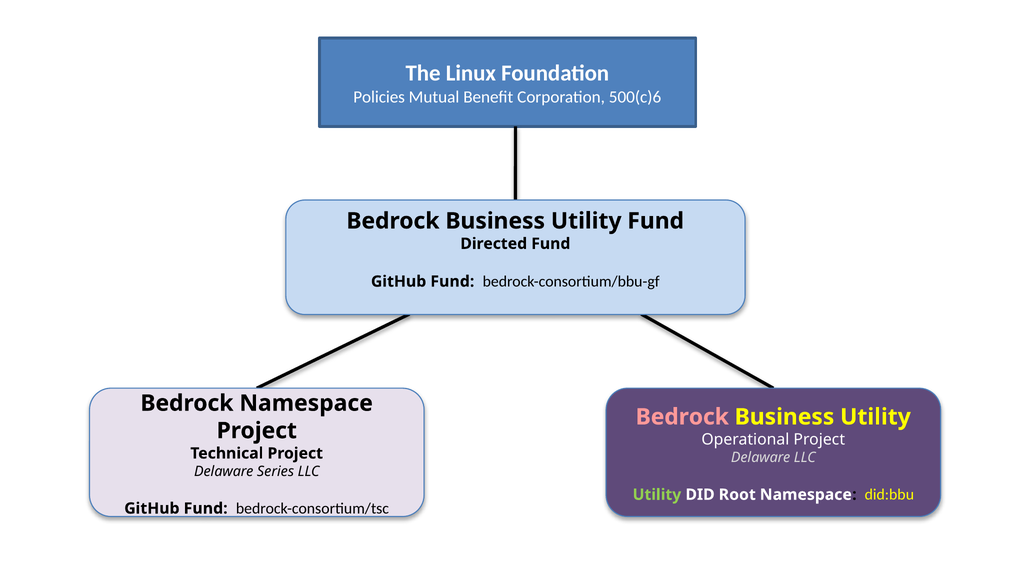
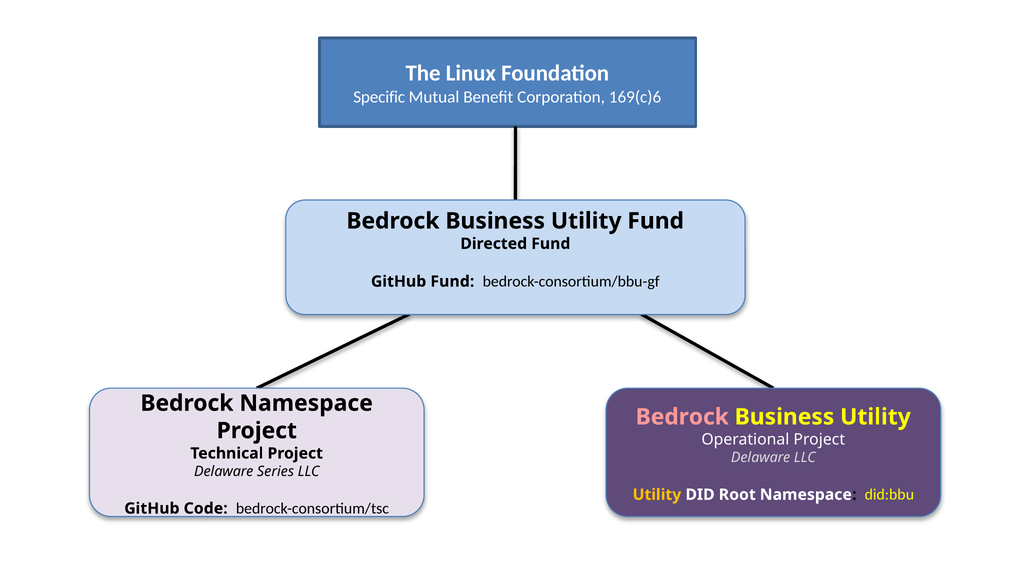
Policies: Policies -> Specific (379, 97)
500(c)6: 500(c)6 -> 169(c)6 (635, 97)
Utility colour: light green -> yellow (657, 495)
Fund: Fund -> Code (206, 508)
